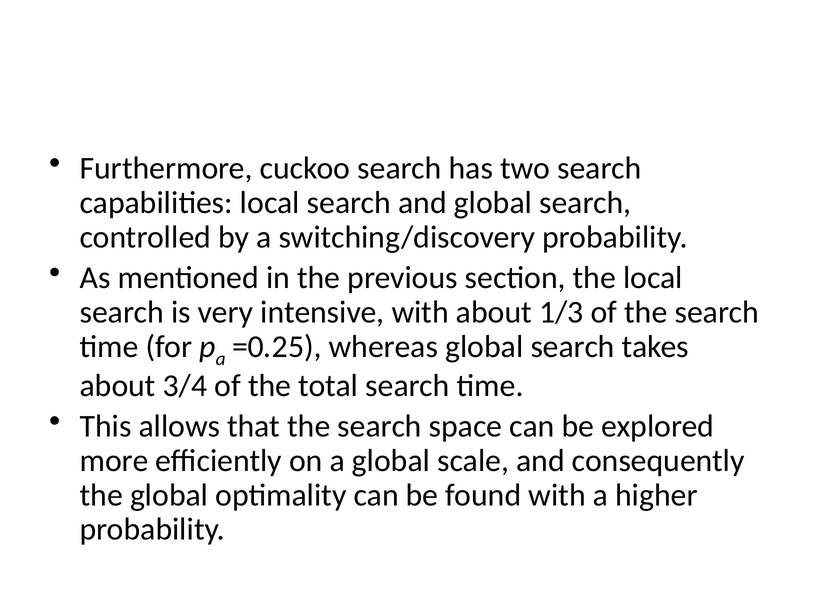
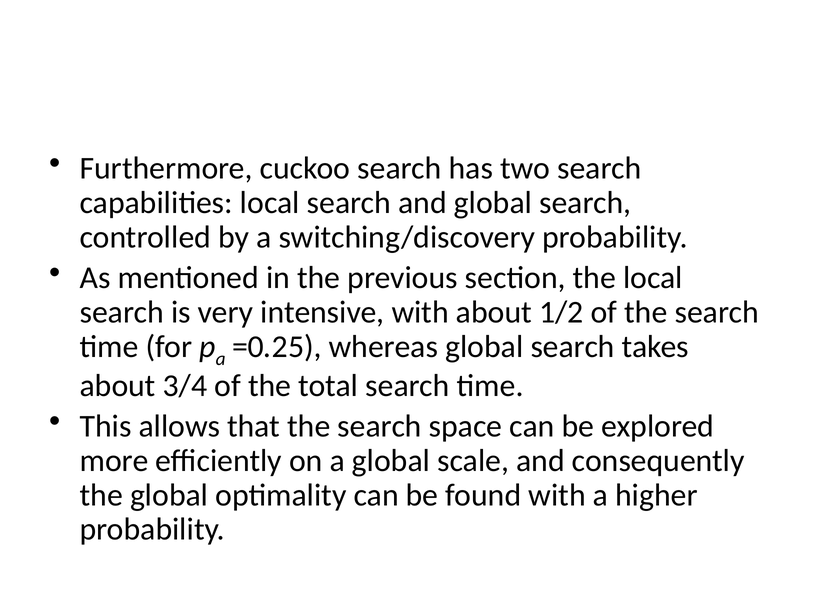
1/3: 1/3 -> 1/2 (561, 313)
